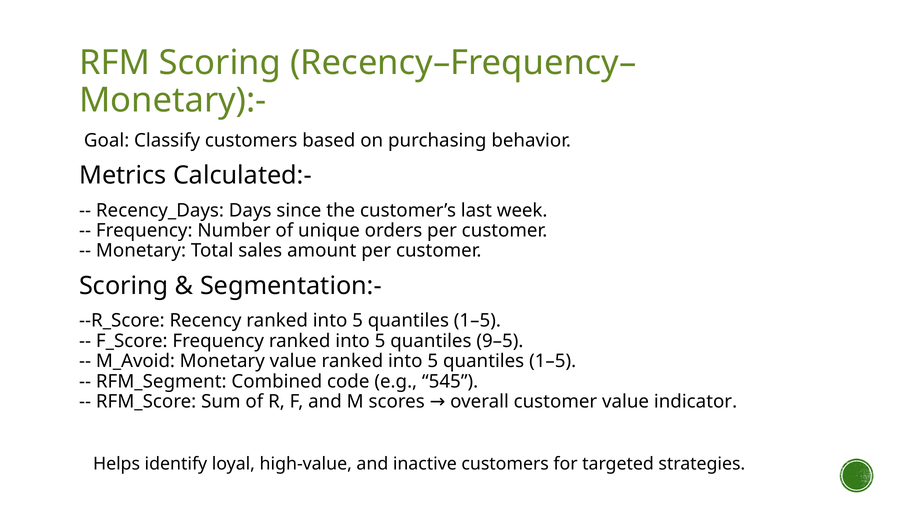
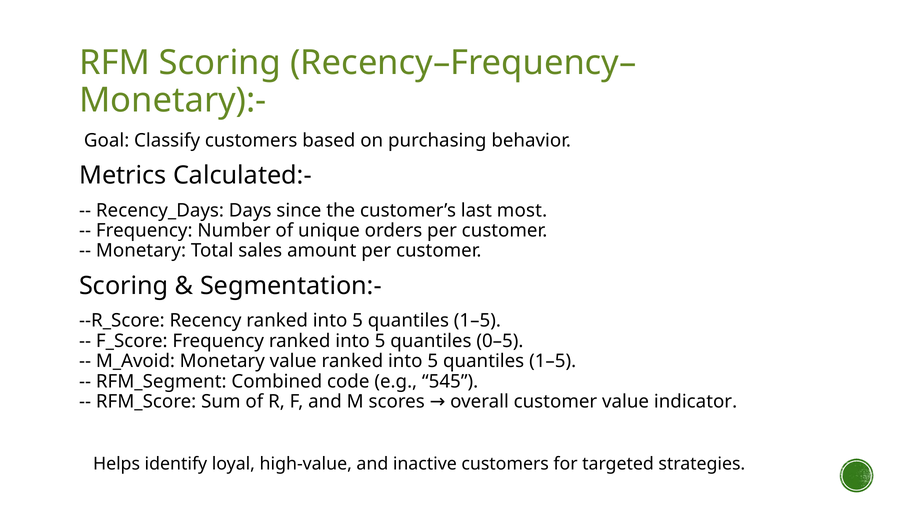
week: week -> most (522, 210)
9–5: 9–5 -> 0–5 (500, 341)
